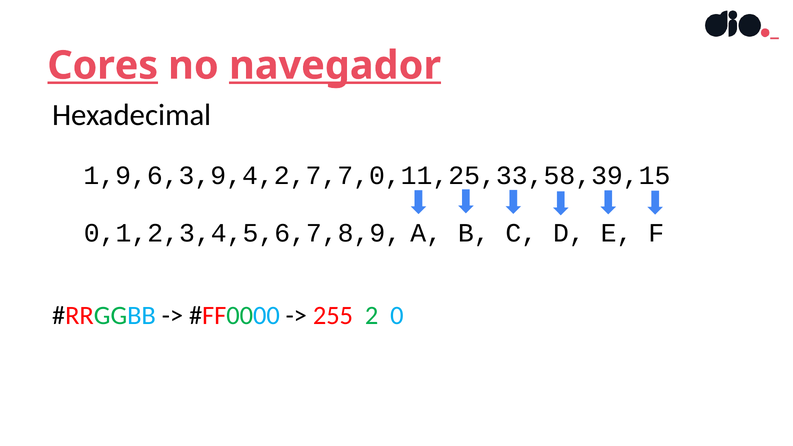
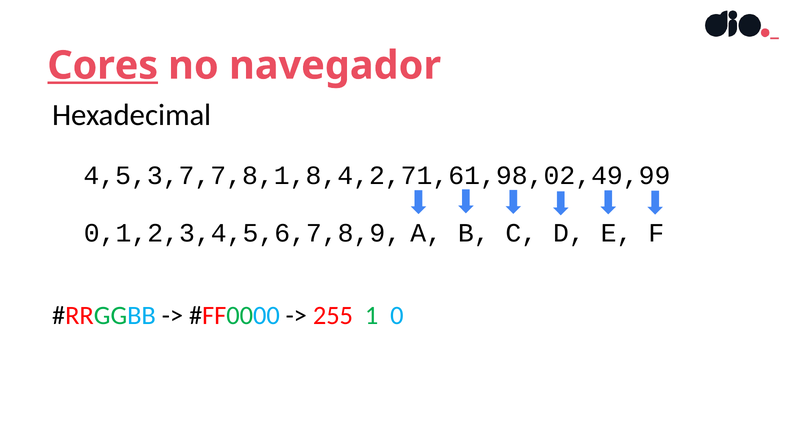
navegador underline: present -> none (335, 66)
1,9,6,3,9,4,2,7,7,0,11,25,33,58,39,15: 1,9,6,3,9,4,2,7,7,0,11,25,33,58,39,15 -> 4,5,3,7,7,8,1,8,4,2,71,61,98,02,49,99 (377, 176)
2: 2 -> 1 (372, 316)
